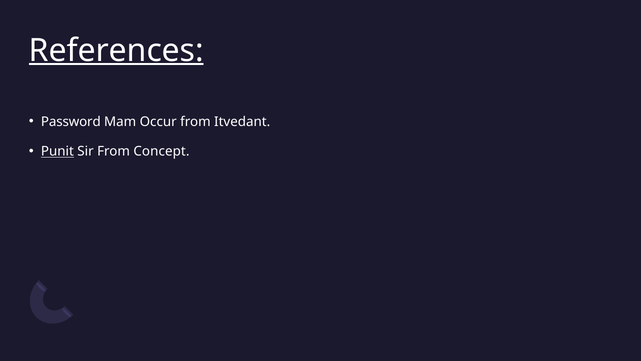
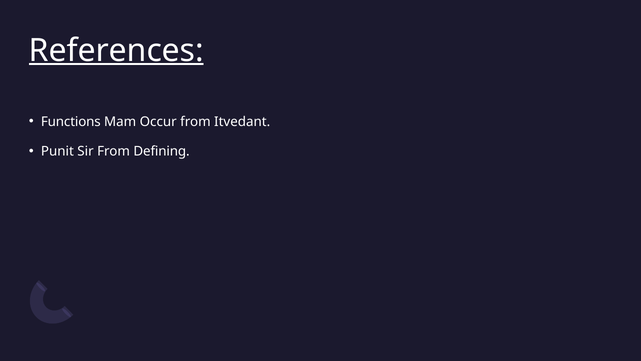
Password: Password -> Functions (71, 122)
Punit underline: present -> none (57, 151)
Concept: Concept -> Defining (162, 151)
